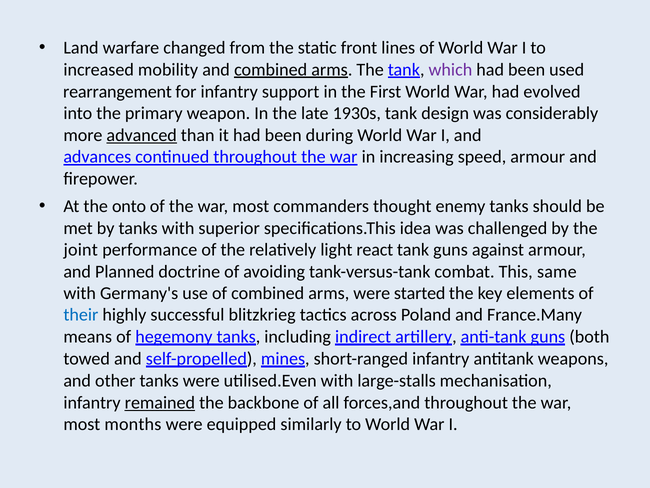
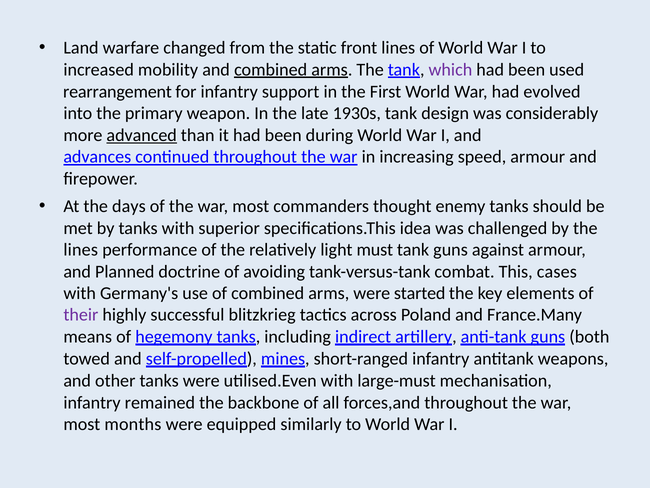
onto: onto -> days (129, 206)
joint: joint -> lines (81, 250)
react: react -> must (375, 250)
same: same -> cases (557, 271)
their colour: blue -> purple (81, 315)
large-stalls: large-stalls -> large-must (397, 381)
remained underline: present -> none (160, 402)
